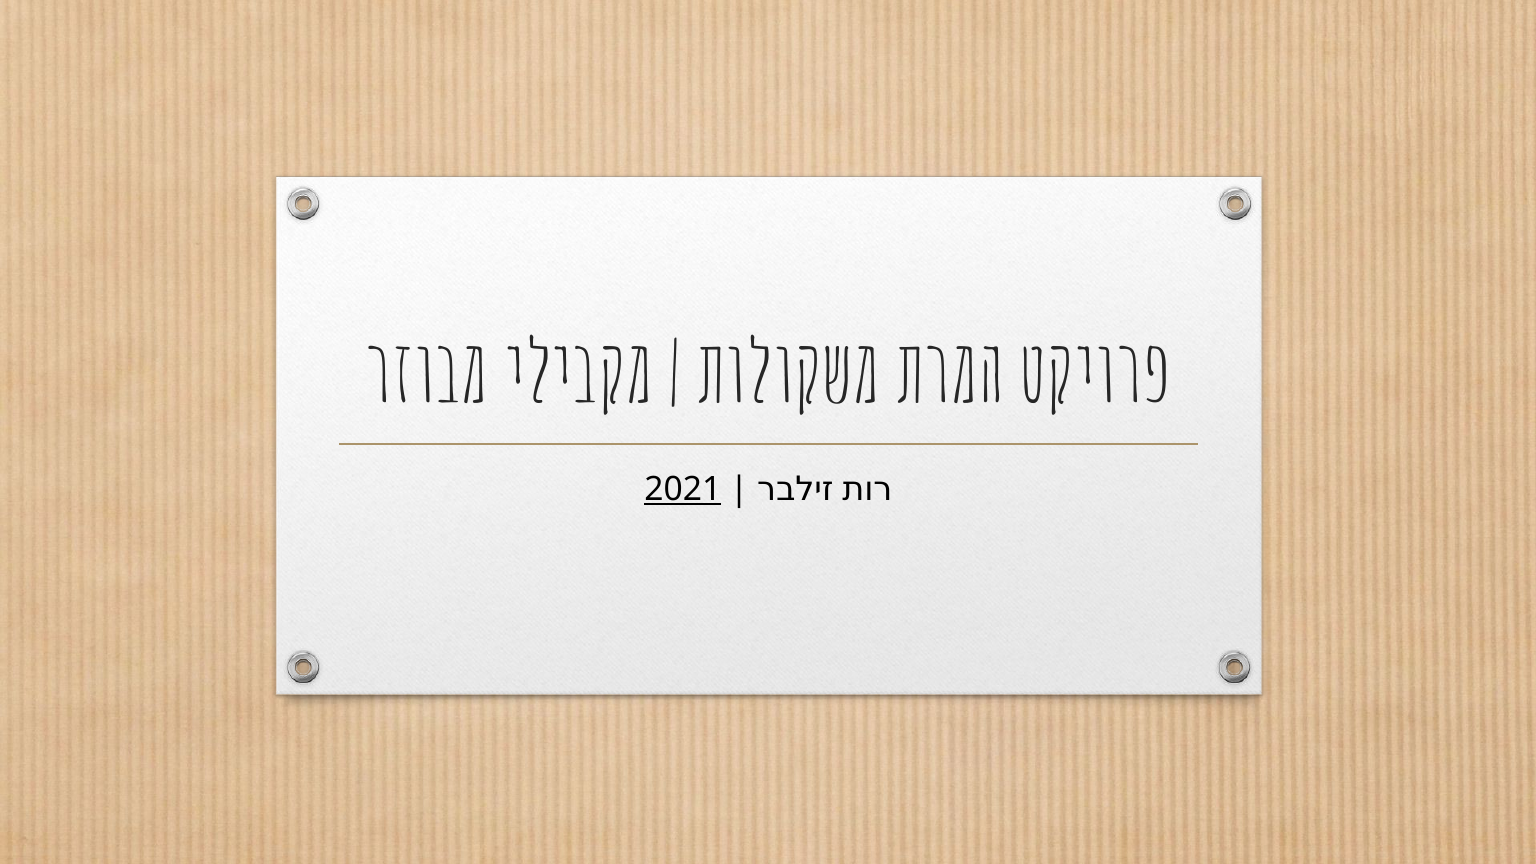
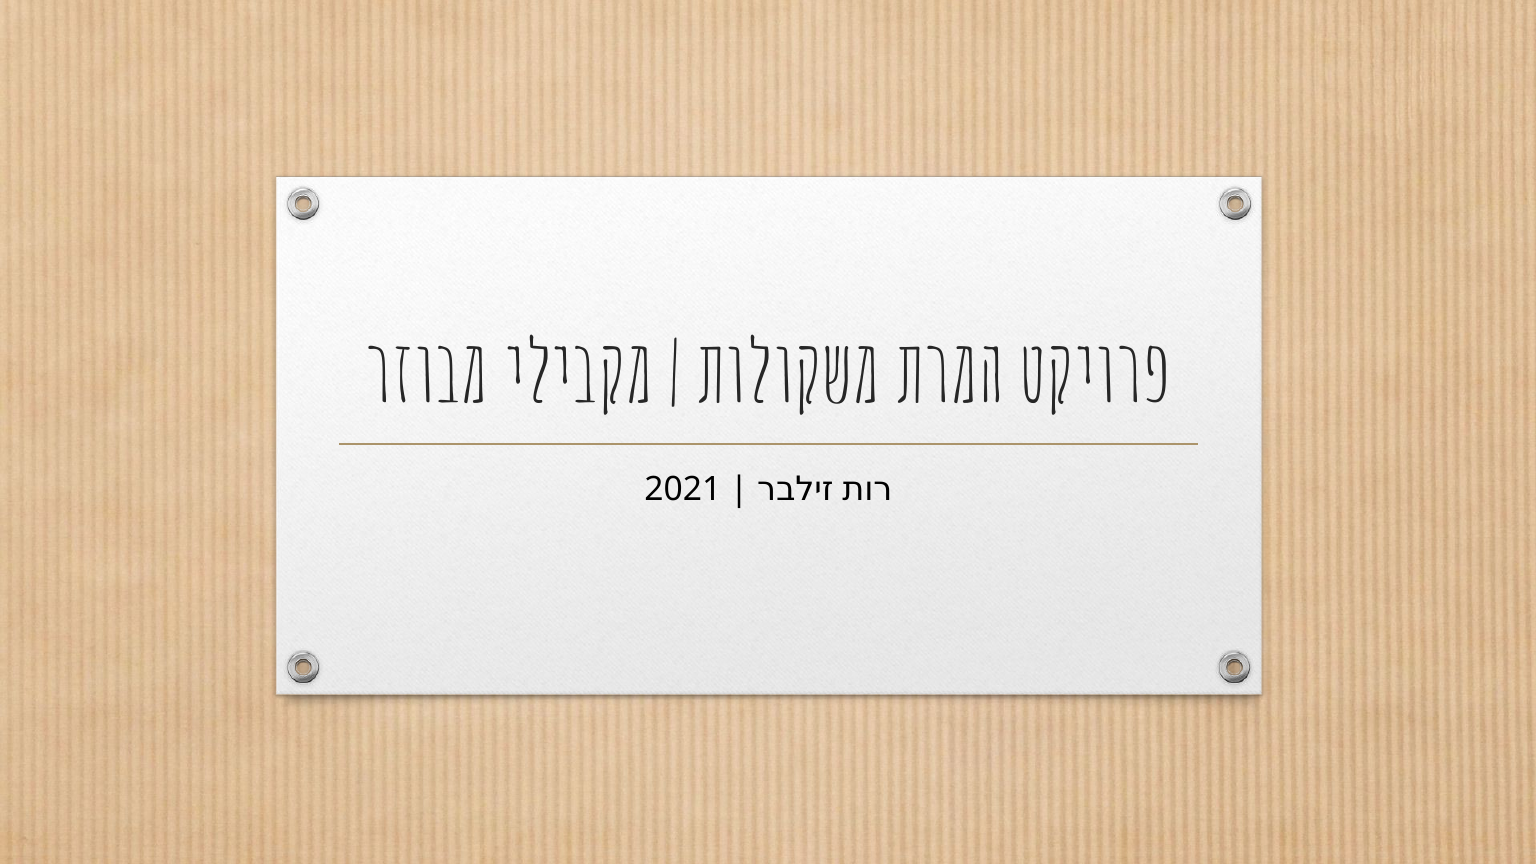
2021 underline: present -> none (683, 489)
